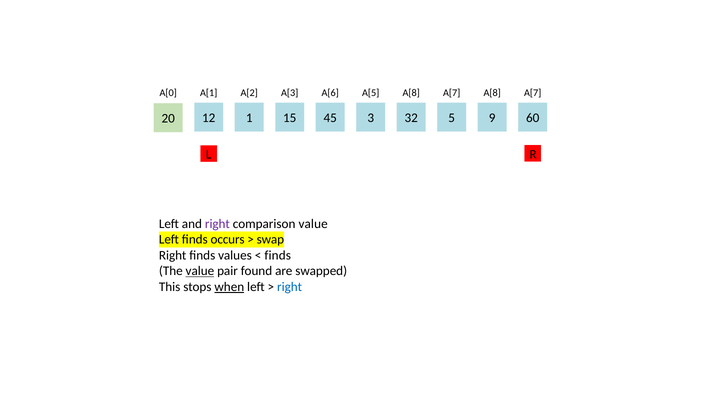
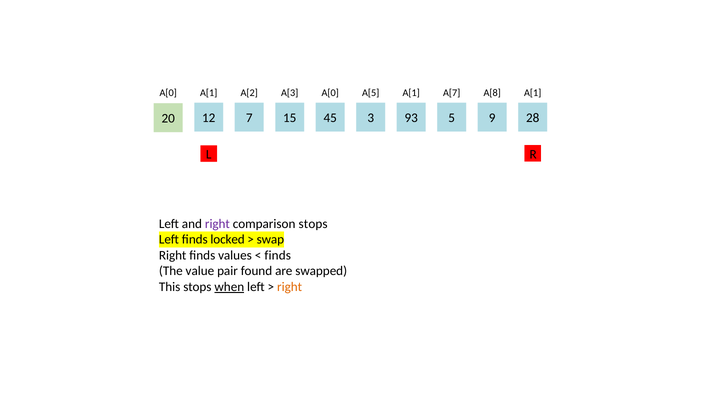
A[3 A[6: A[6 -> A[0 (330, 93)
A[5 A[8: A[8 -> A[1 (411, 93)
A[7 A[8 A[7: A[7 -> A[1 (533, 93)
1: 1 -> 7 (249, 118)
32: 32 -> 93 (411, 118)
60: 60 -> 28 (533, 118)
comparison value: value -> stops (313, 224)
occurs: occurs -> locked (228, 240)
value underline: present -> none (200, 271)
right colour: blue -> orange (290, 287)
